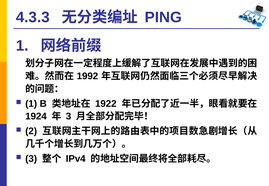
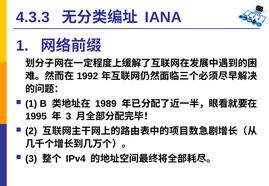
PING: PING -> IANA (163, 17)
1922: 1922 -> 1989 (106, 104)
1924: 1924 -> 1995 (36, 117)
